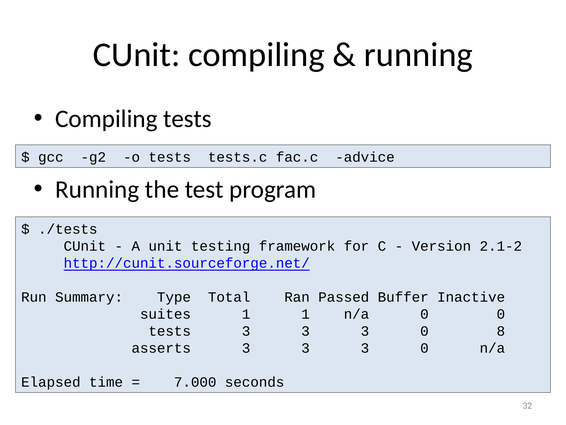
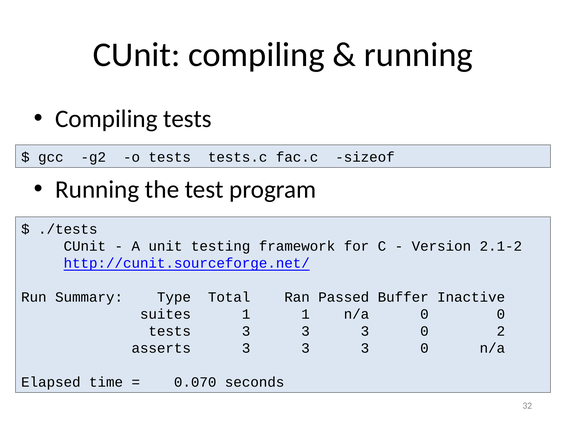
advice: advice -> sizeof (365, 157)
8: 8 -> 2 (501, 331)
7.000: 7.000 -> 0.070 (195, 382)
